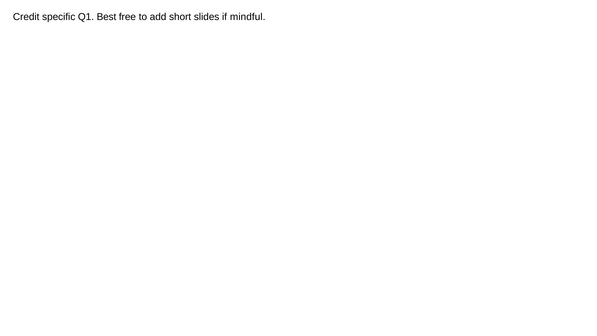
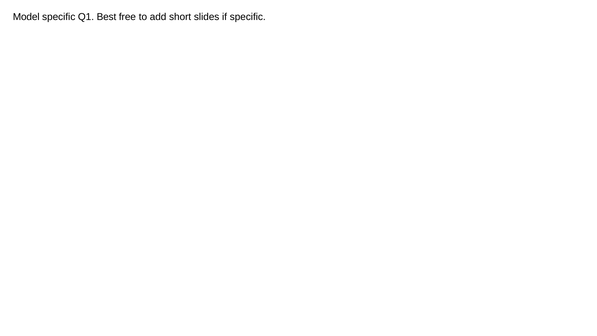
Credit: Credit -> Model (26, 17)
if mindful: mindful -> specific (248, 17)
